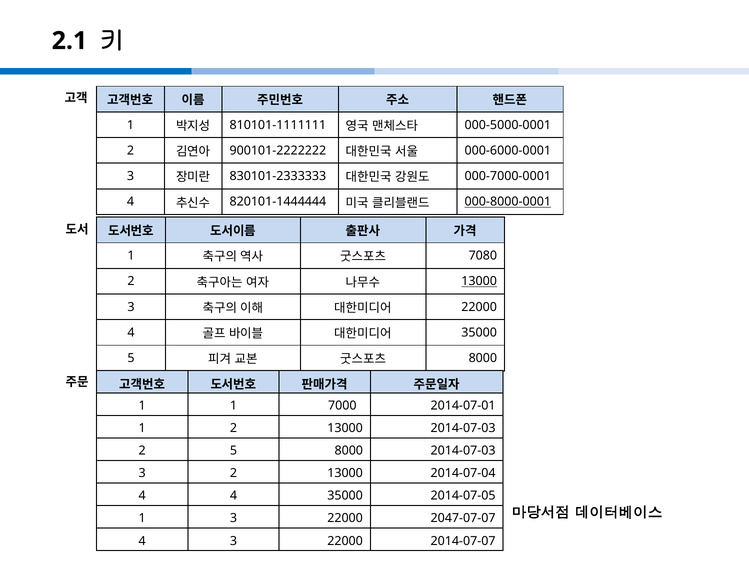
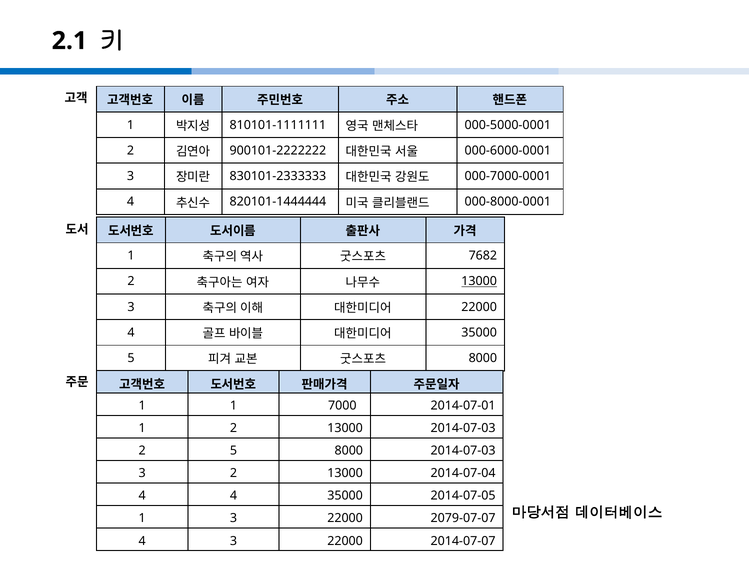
000-8000-0001 underline: present -> none (508, 202)
7080: 7080 -> 7682 (483, 256)
2047-07-07: 2047-07-07 -> 2079-07-07 (463, 518)
